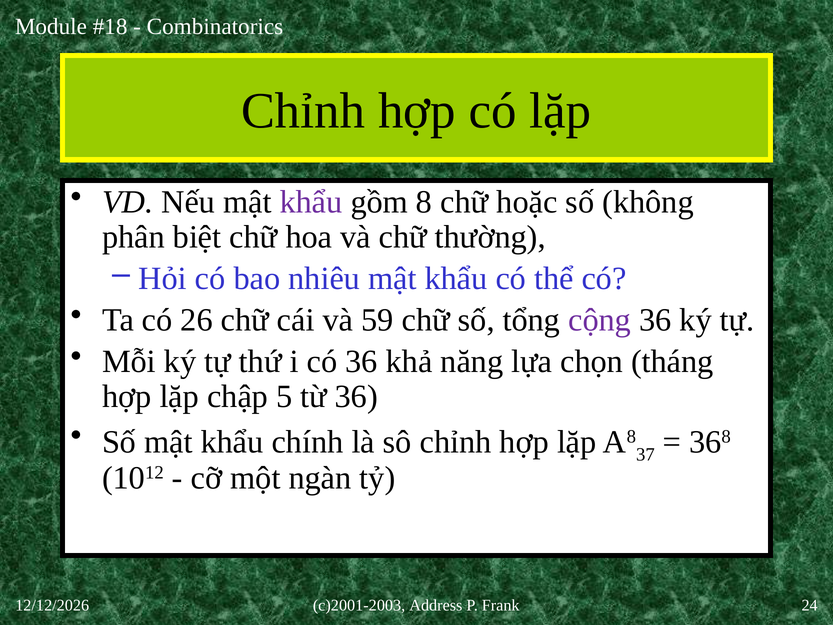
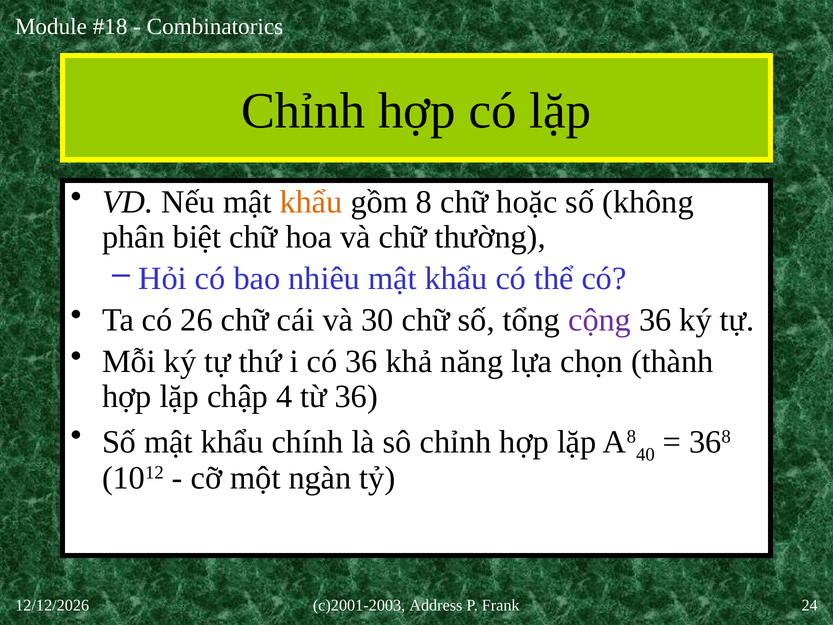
khẩu colour: purple -> orange (311, 202)
59: 59 -> 30 (377, 320)
tháng: tháng -> thành (672, 361)
5: 5 -> 4 (284, 396)
37: 37 -> 40 (645, 454)
